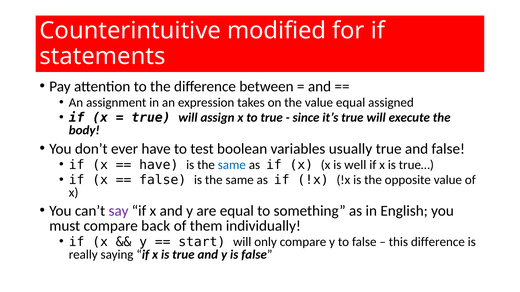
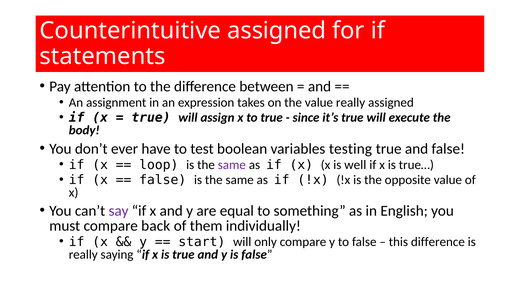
Counterintuitive modified: modified -> assigned (277, 31)
value equal: equal -> really (351, 103)
usually: usually -> testing (350, 149)
have: have -> loop (159, 165)
same colour: blue -> purple (232, 165)
